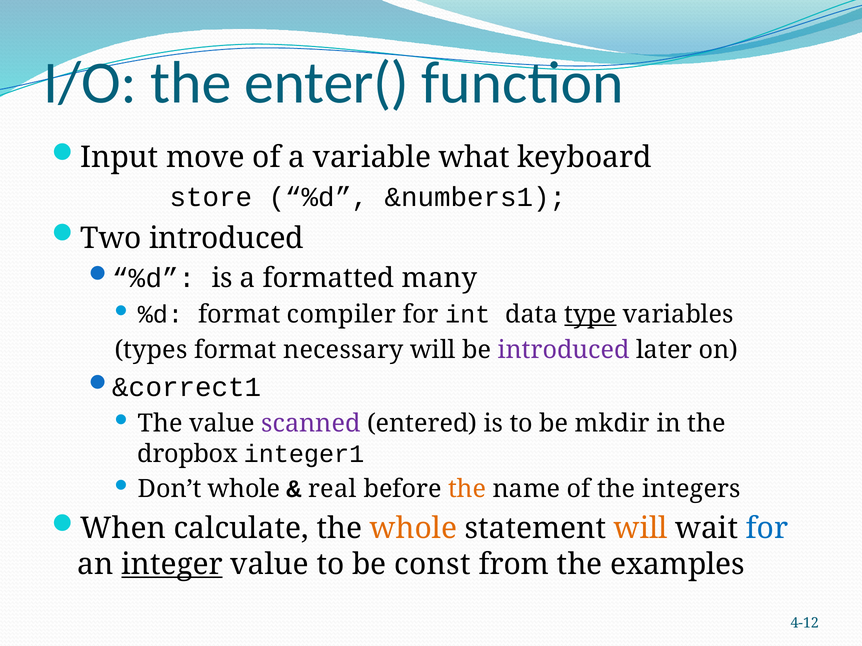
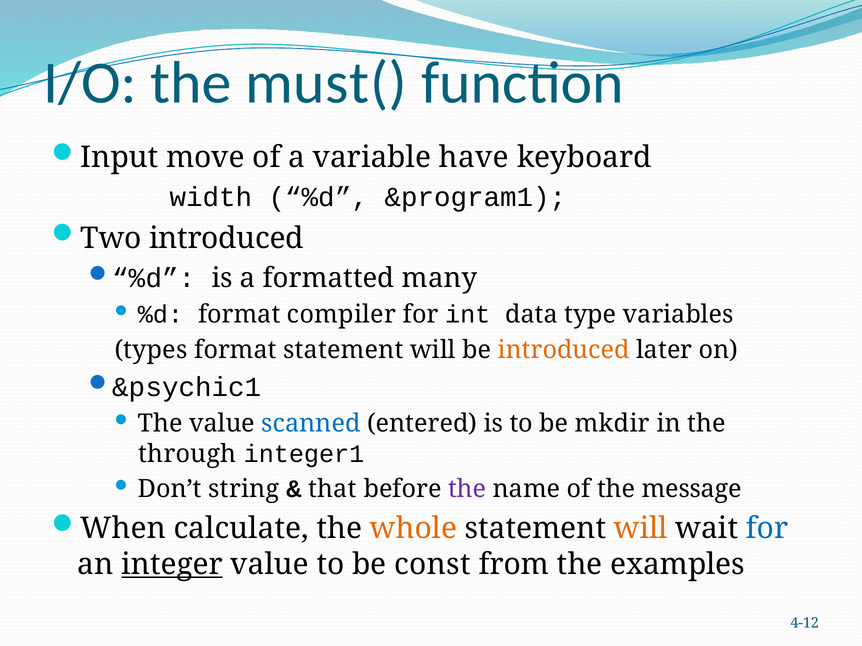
enter(: enter( -> must( (326, 83)
what: what -> have (474, 157)
store: store -> width (211, 198)
&numbers1: &numbers1 -> &program1 (475, 198)
type underline: present -> none (590, 315)
format necessary: necessary -> statement (343, 350)
introduced colour: purple -> orange (564, 350)
&correct1: &correct1 -> &psychic1 (187, 388)
scanned colour: purple -> blue (311, 424)
dropbox: dropbox -> through (187, 454)
Don’t whole: whole -> string (244, 489)
real: real -> that (332, 489)
the colour: orange -> purple (467, 489)
integers: integers -> message (692, 489)
